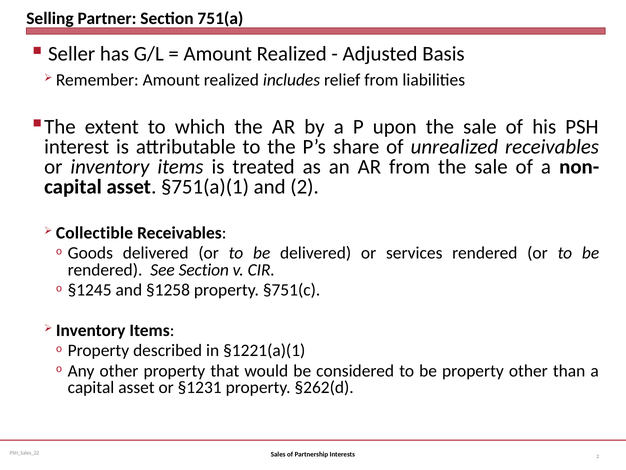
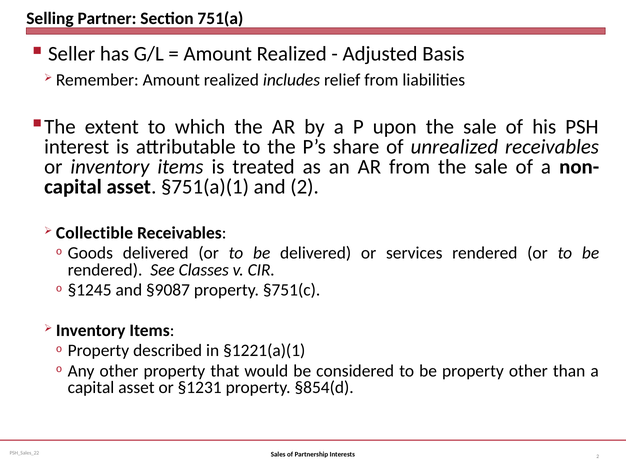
See Section: Section -> Classes (204, 270)
§1258: §1258 -> §9087 (168, 290)
§262(d: §262(d -> §854(d (324, 387)
